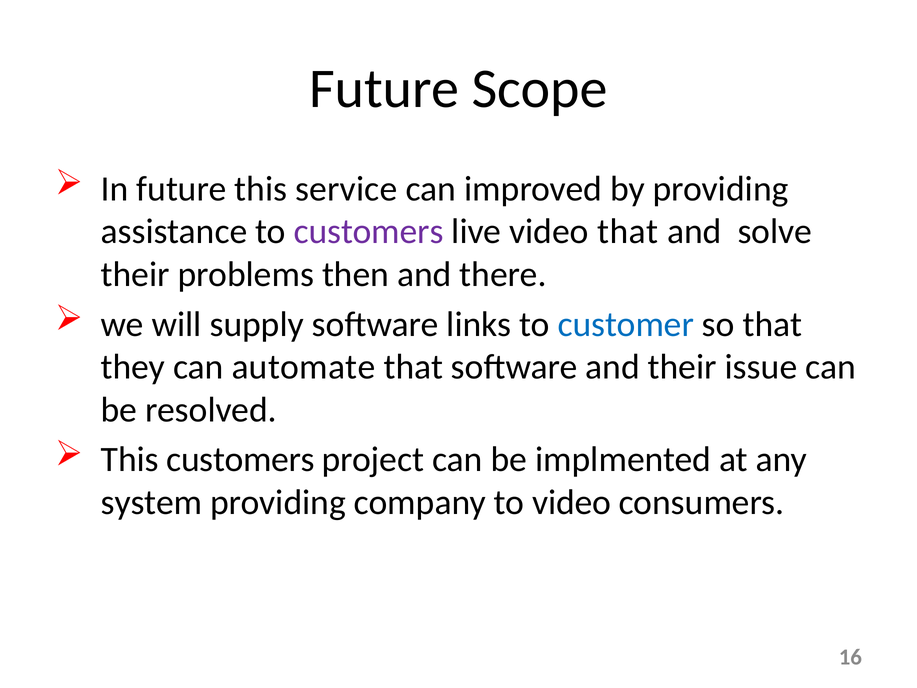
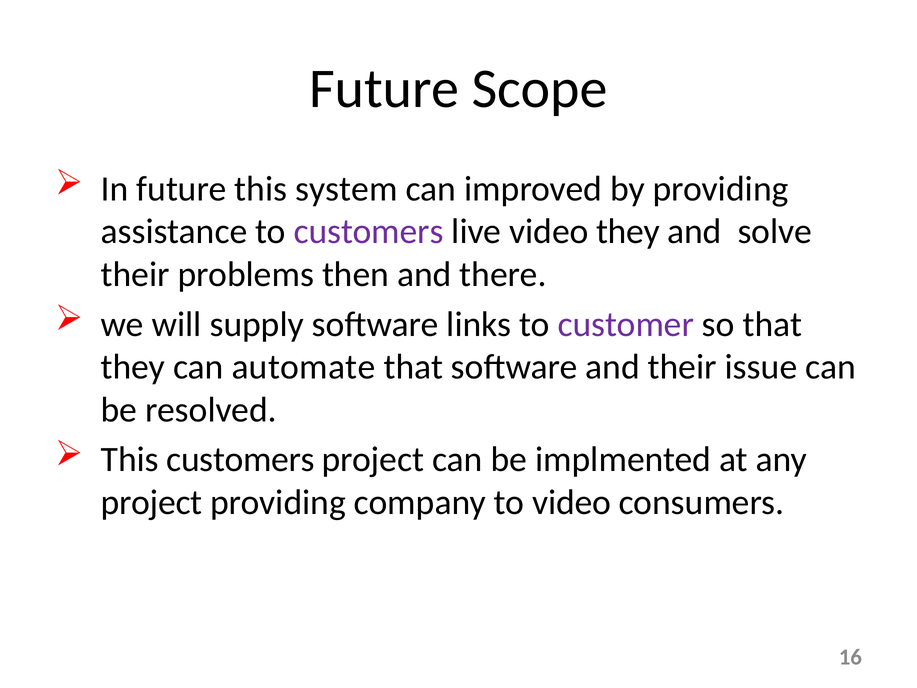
service: service -> system (346, 189)
video that: that -> they (628, 232)
customer colour: blue -> purple (626, 324)
system: system -> project (152, 502)
